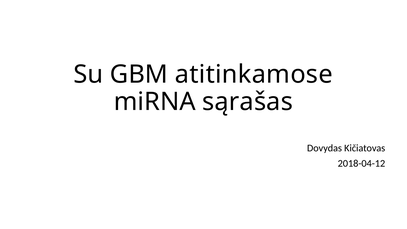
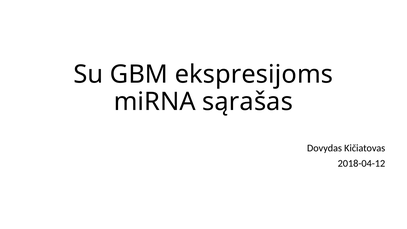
atitinkamose: atitinkamose -> ekspresijoms (254, 74)
